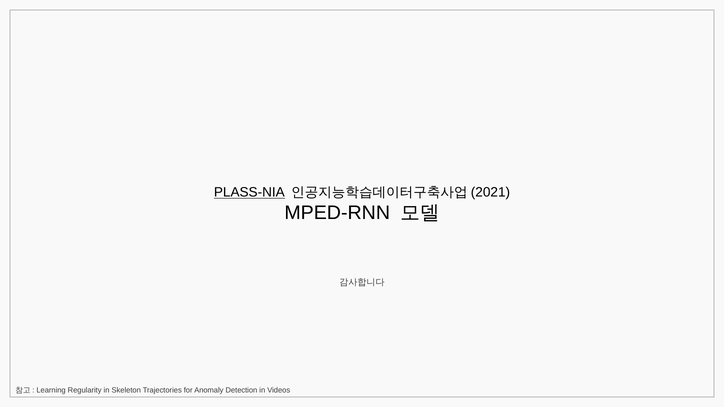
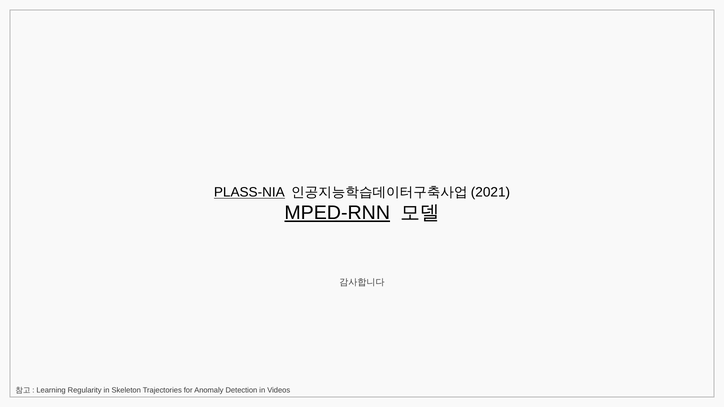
MPED-RNN underline: none -> present (337, 213)
